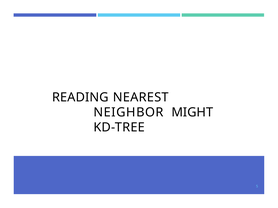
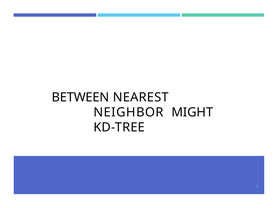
READING: READING -> BETWEEN (80, 97)
